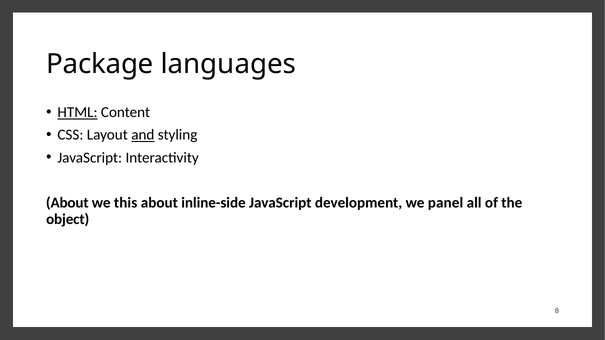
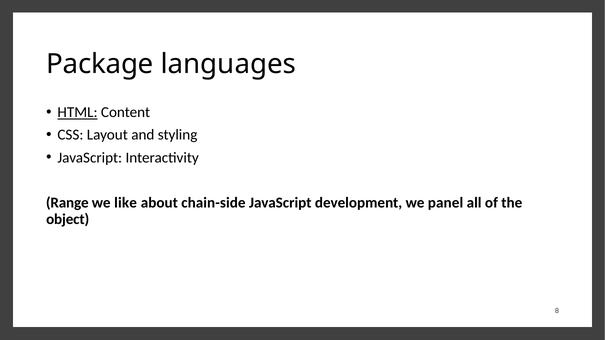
and underline: present -> none (143, 135)
About: About -> Range (67, 203)
this: this -> like (126, 203)
inline-side: inline-side -> chain-side (213, 203)
